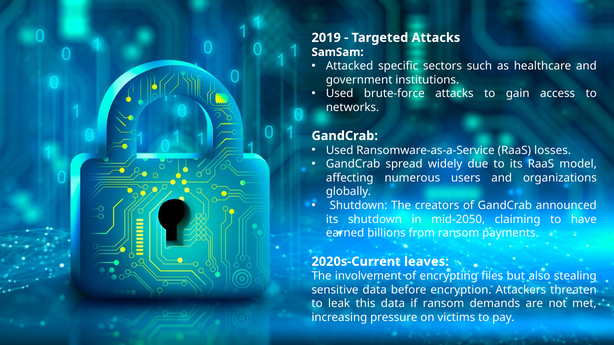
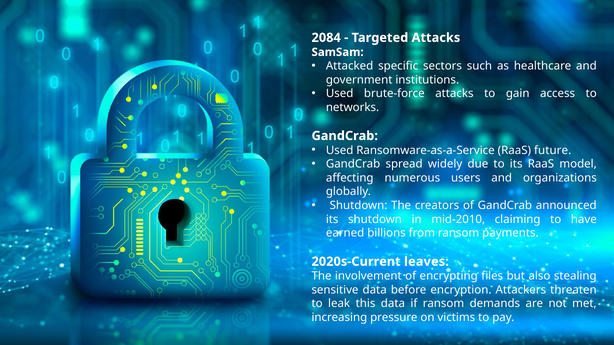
2019: 2019 -> 2084 (326, 38)
losses: losses -> future (553, 150)
mid-2050: mid-2050 -> mid-2010 (458, 220)
